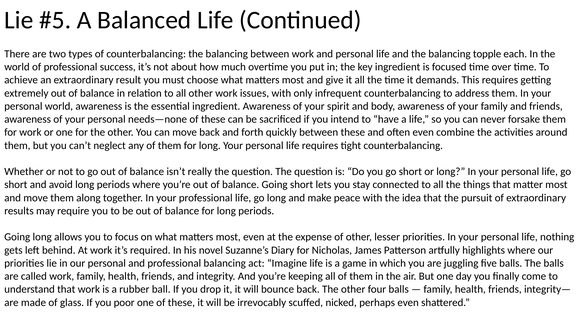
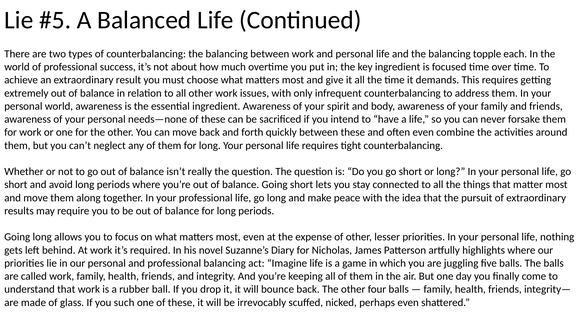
poor: poor -> such (124, 302)
